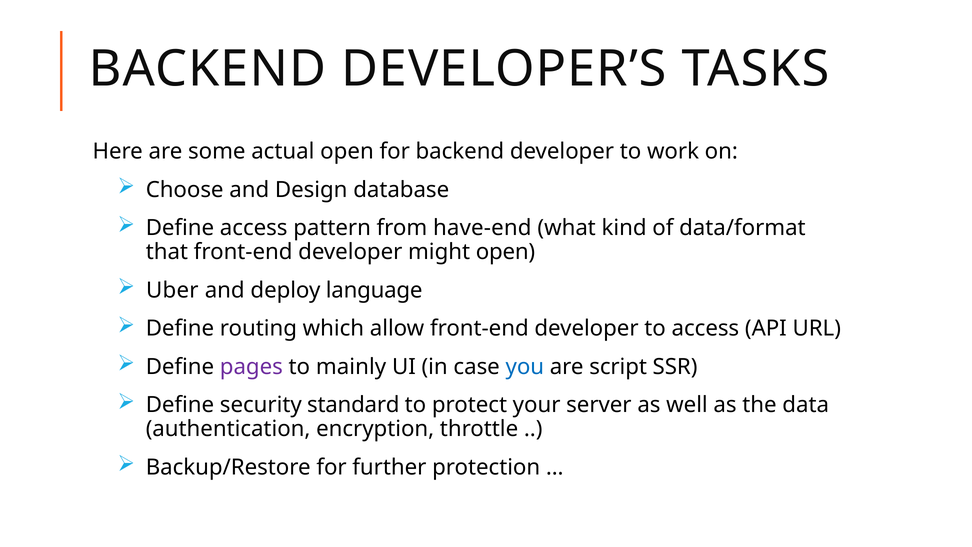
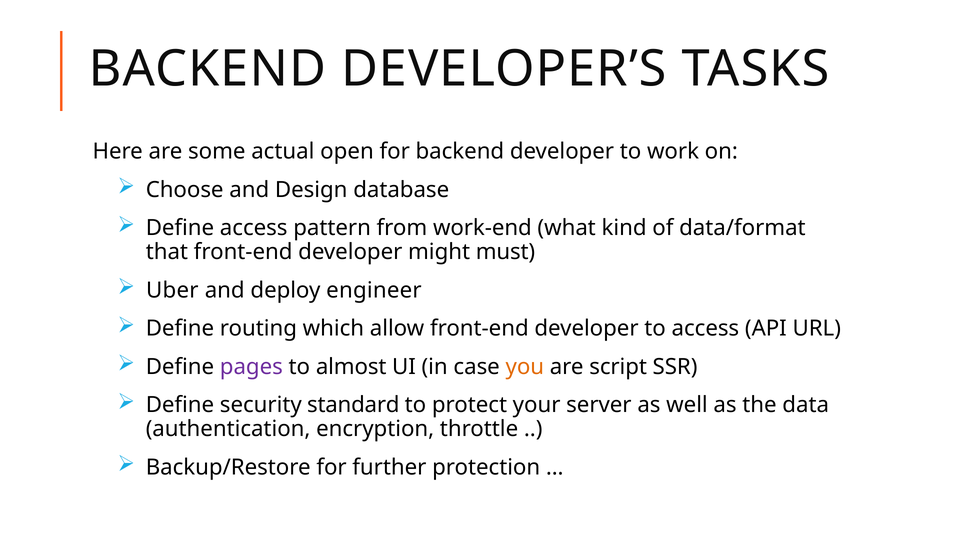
have-end: have-end -> work-end (482, 228)
might open: open -> must (505, 252)
language: language -> engineer (374, 290)
mainly: mainly -> almost (351, 367)
you colour: blue -> orange (525, 367)
